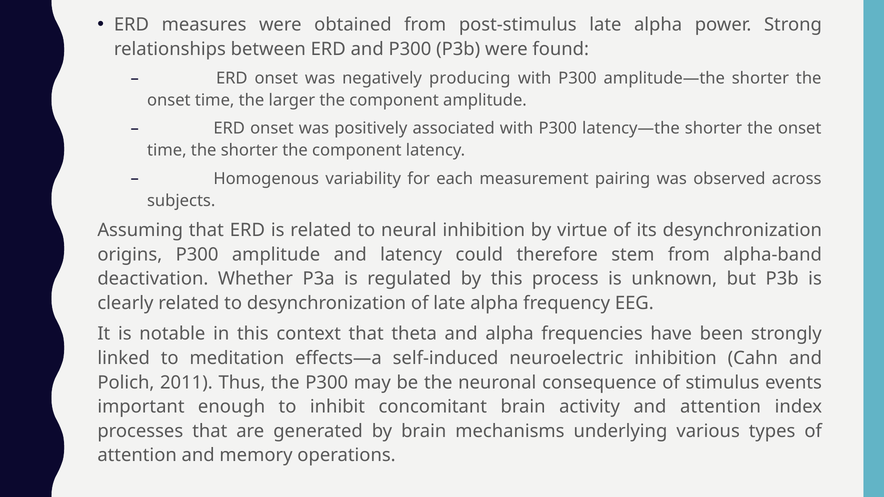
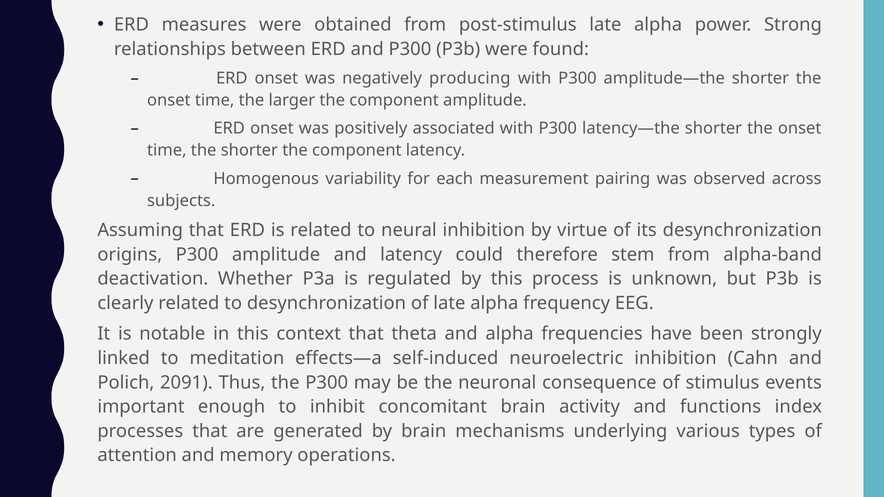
2011: 2011 -> 2091 (186, 383)
and attention: attention -> functions (721, 407)
